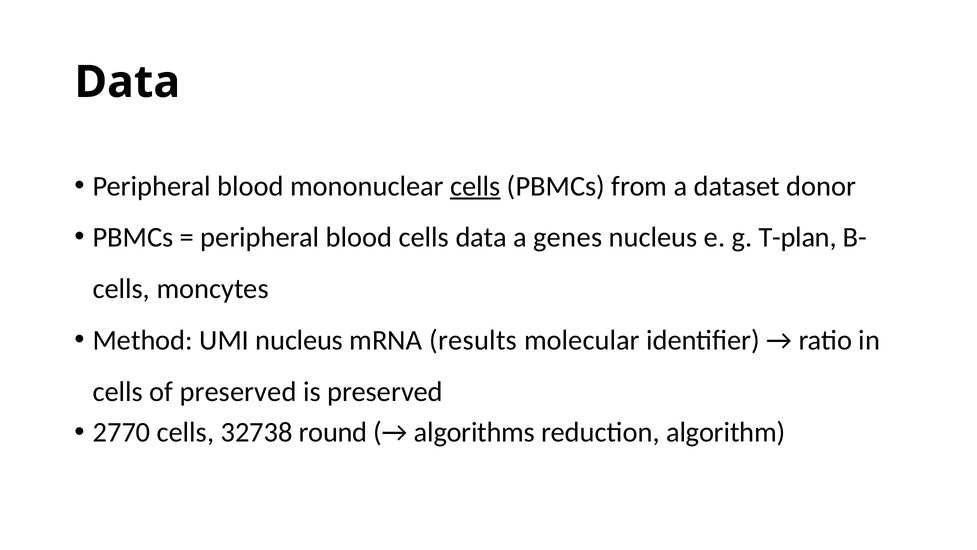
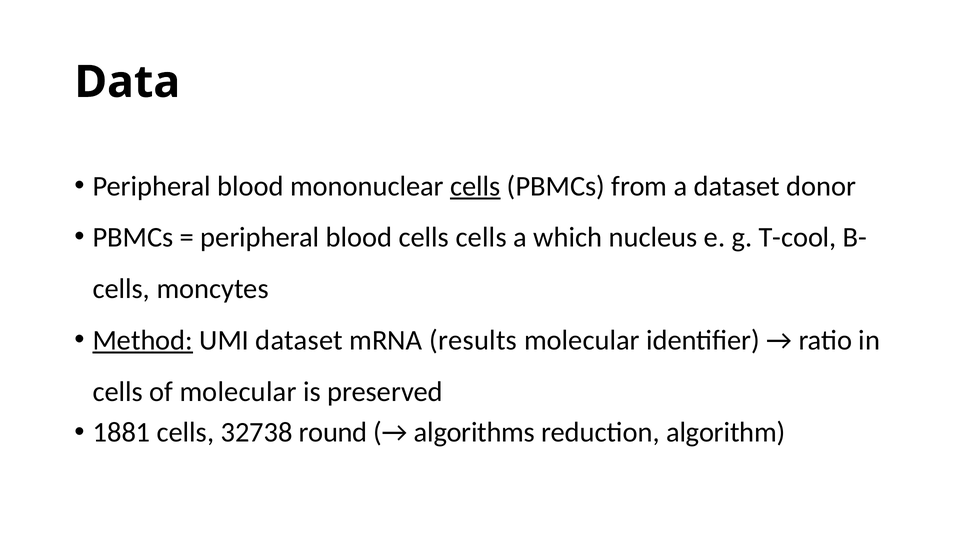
cells data: data -> cells (481, 237)
genes: genes -> which (568, 237)
T-plan: T-plan -> T-cool (798, 237)
Method underline: none -> present (143, 340)
UMI nucleus: nucleus -> dataset (299, 340)
of preserved: preserved -> molecular (238, 391)
2770: 2770 -> 1881 (122, 432)
